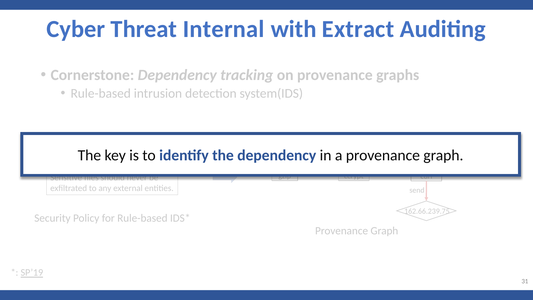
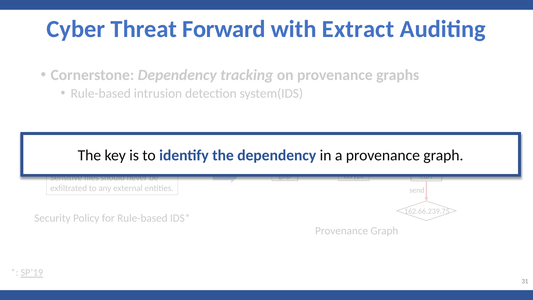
Internal: Internal -> Forward (224, 29)
